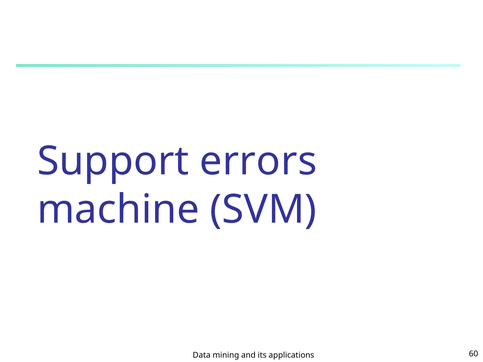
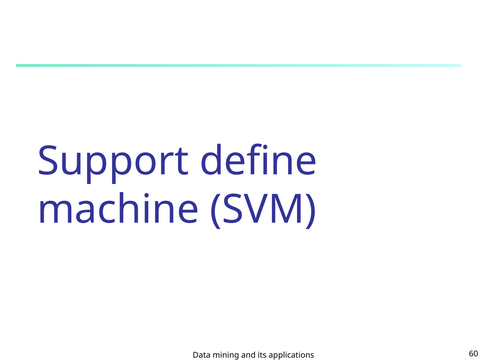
errors: errors -> define (258, 161)
